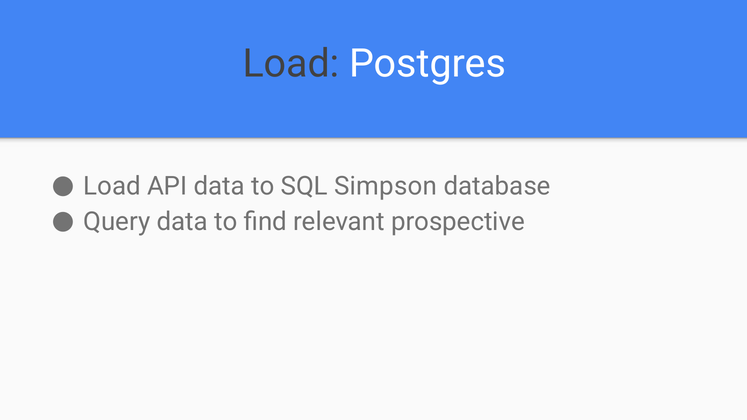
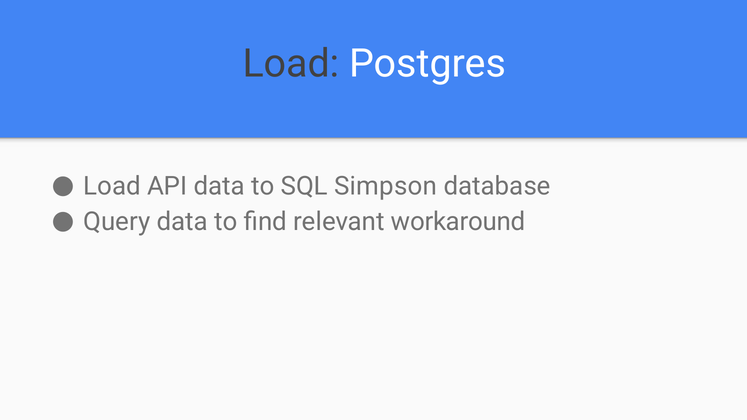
prospective: prospective -> workaround (458, 222)
